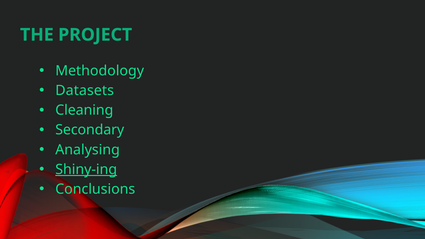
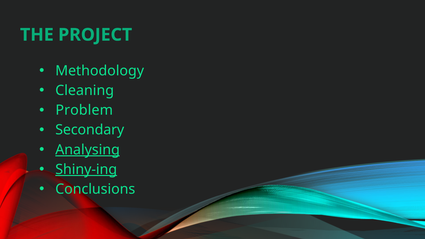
Datasets: Datasets -> Cleaning (85, 91)
Cleaning: Cleaning -> Problem (84, 110)
Analysing underline: none -> present (88, 150)
